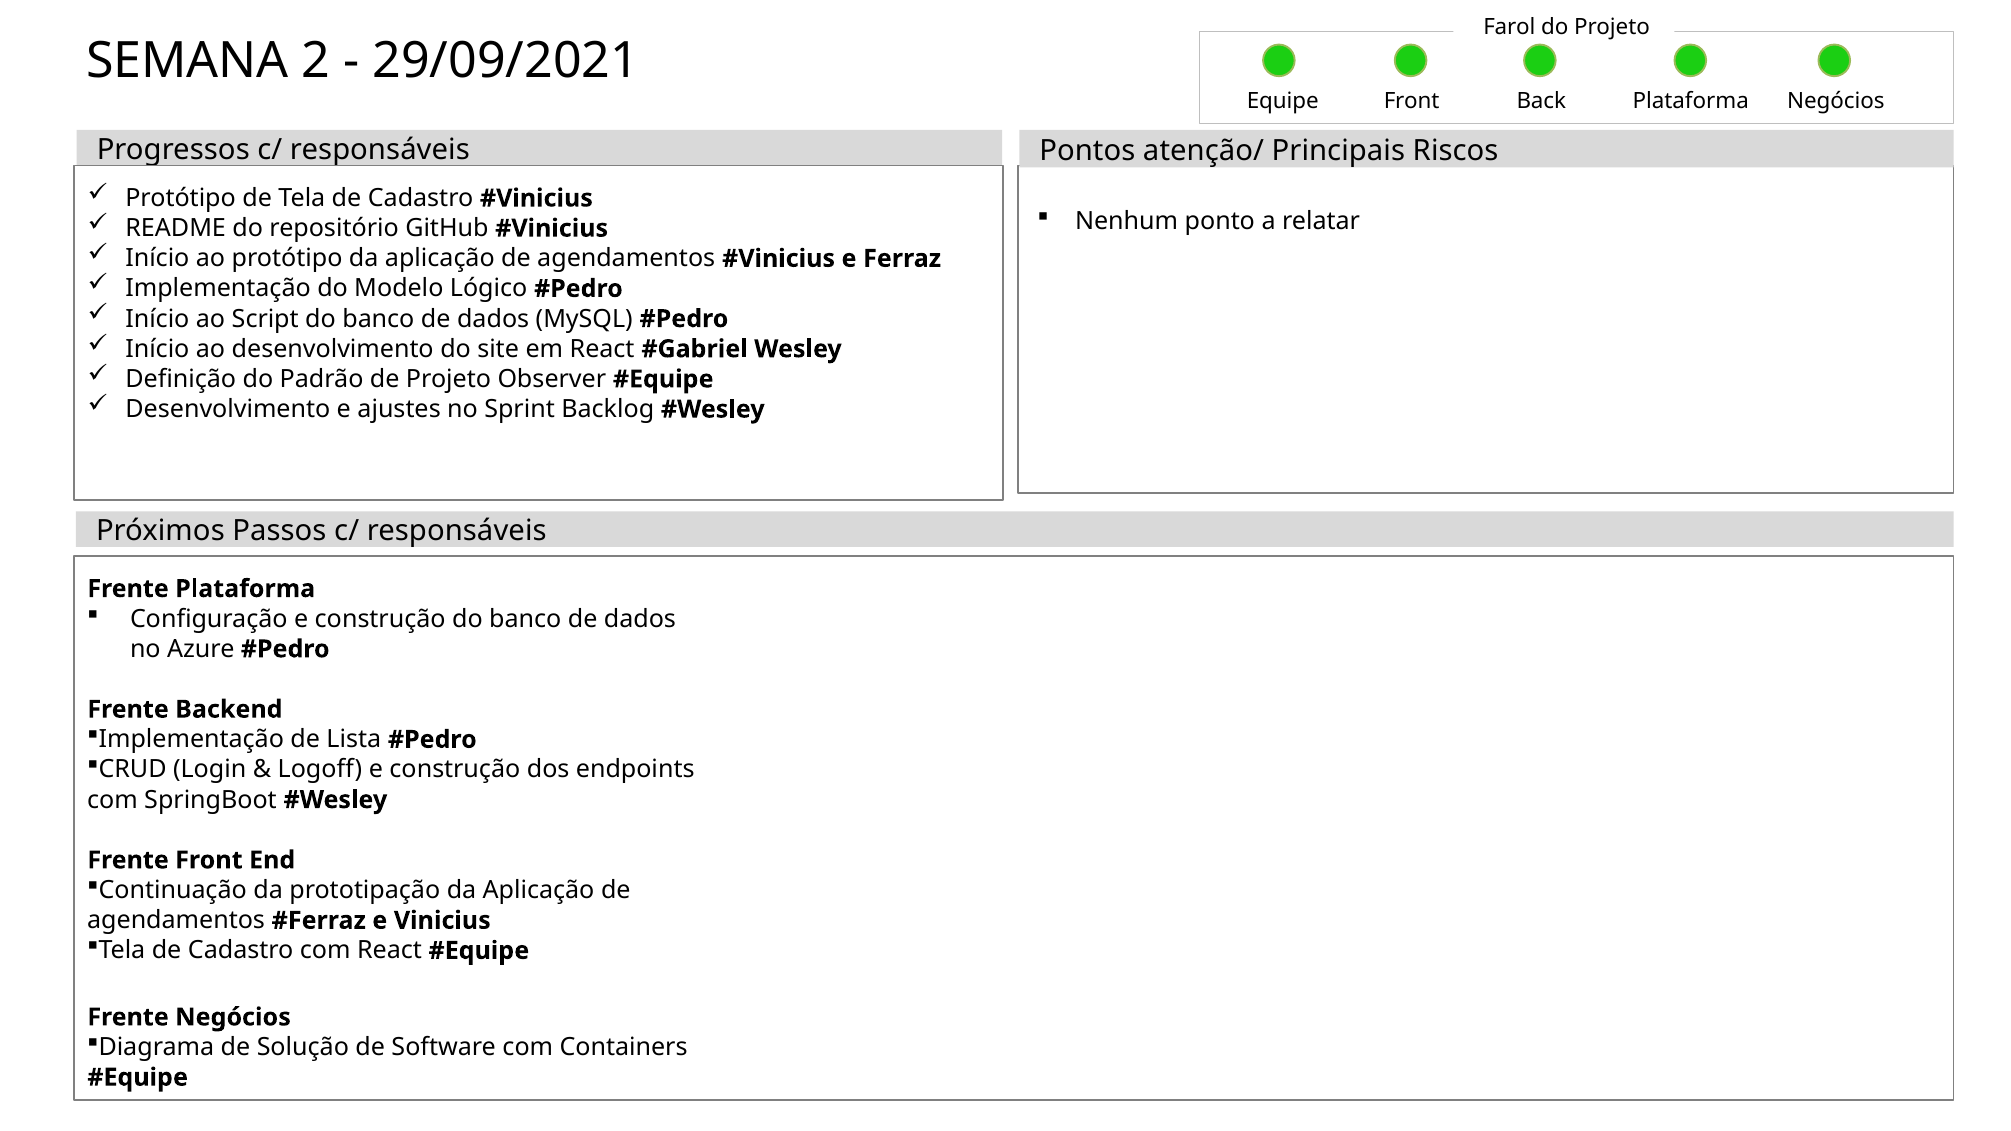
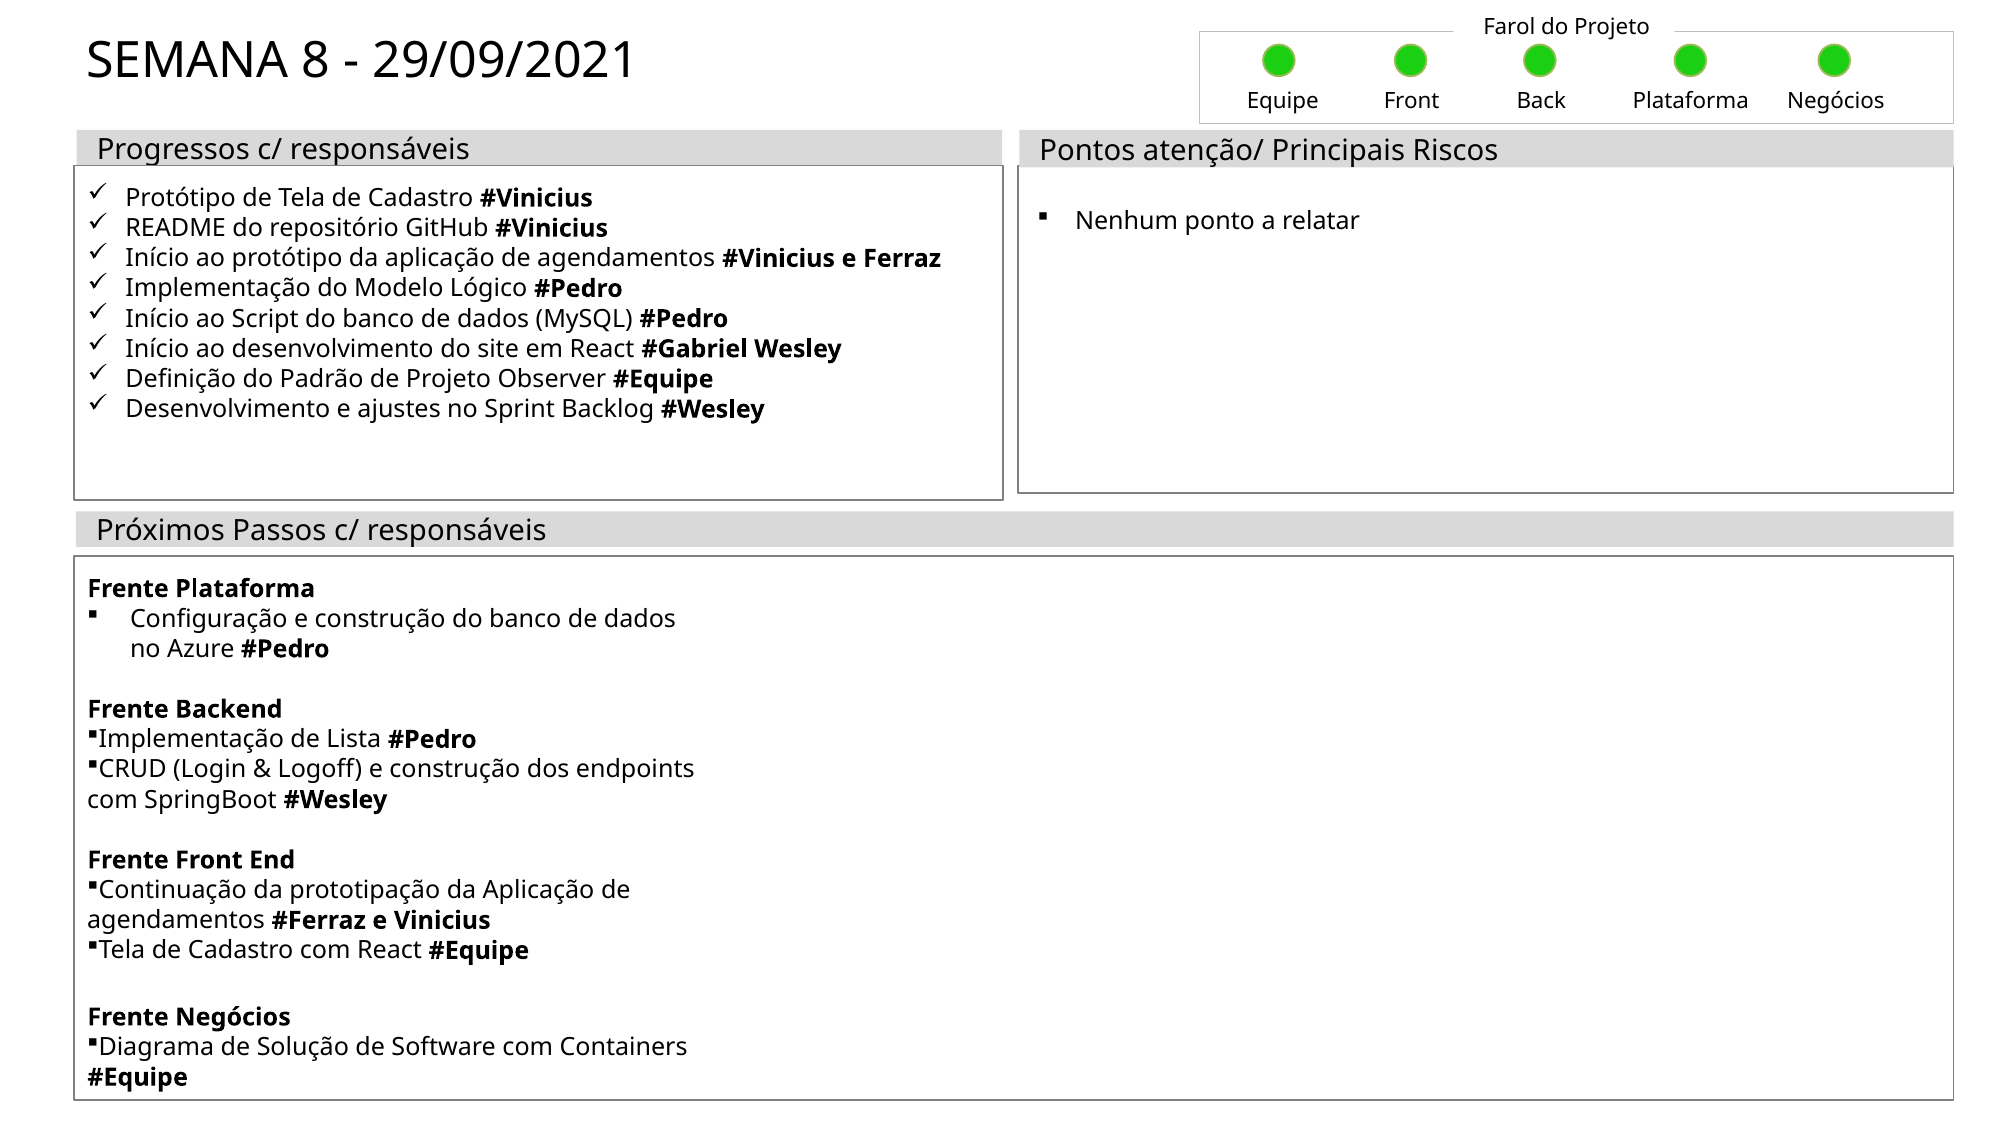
2: 2 -> 8 (316, 61)
